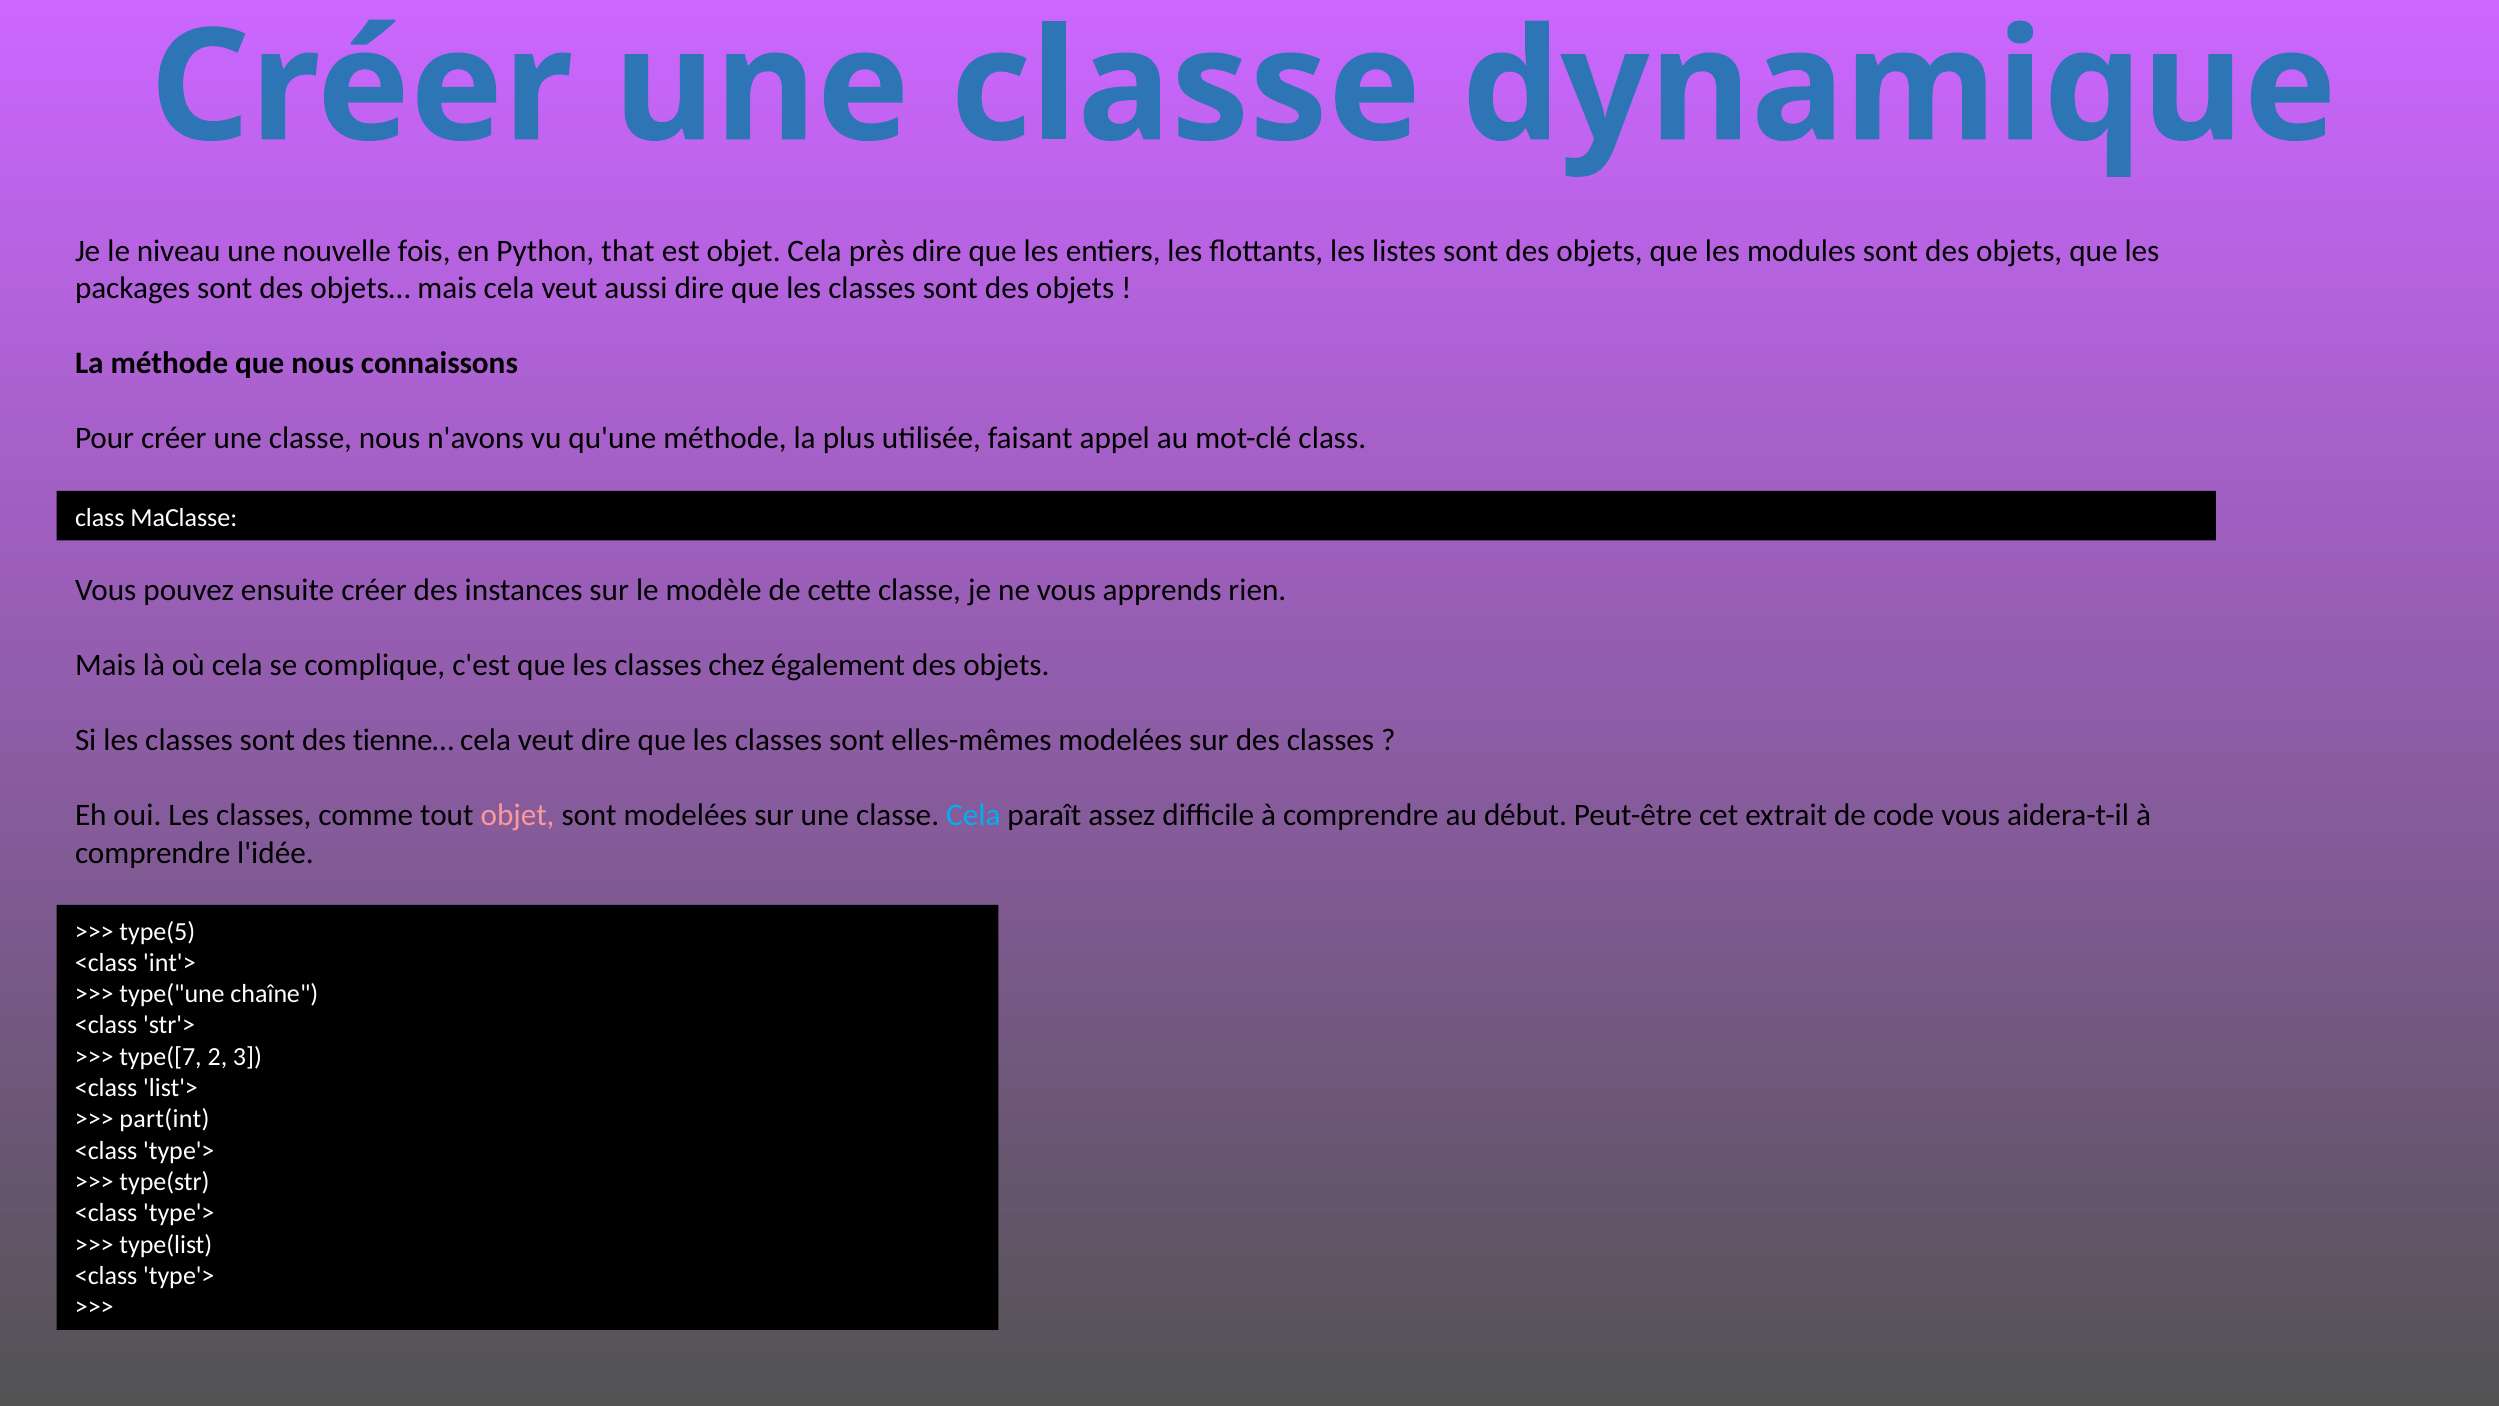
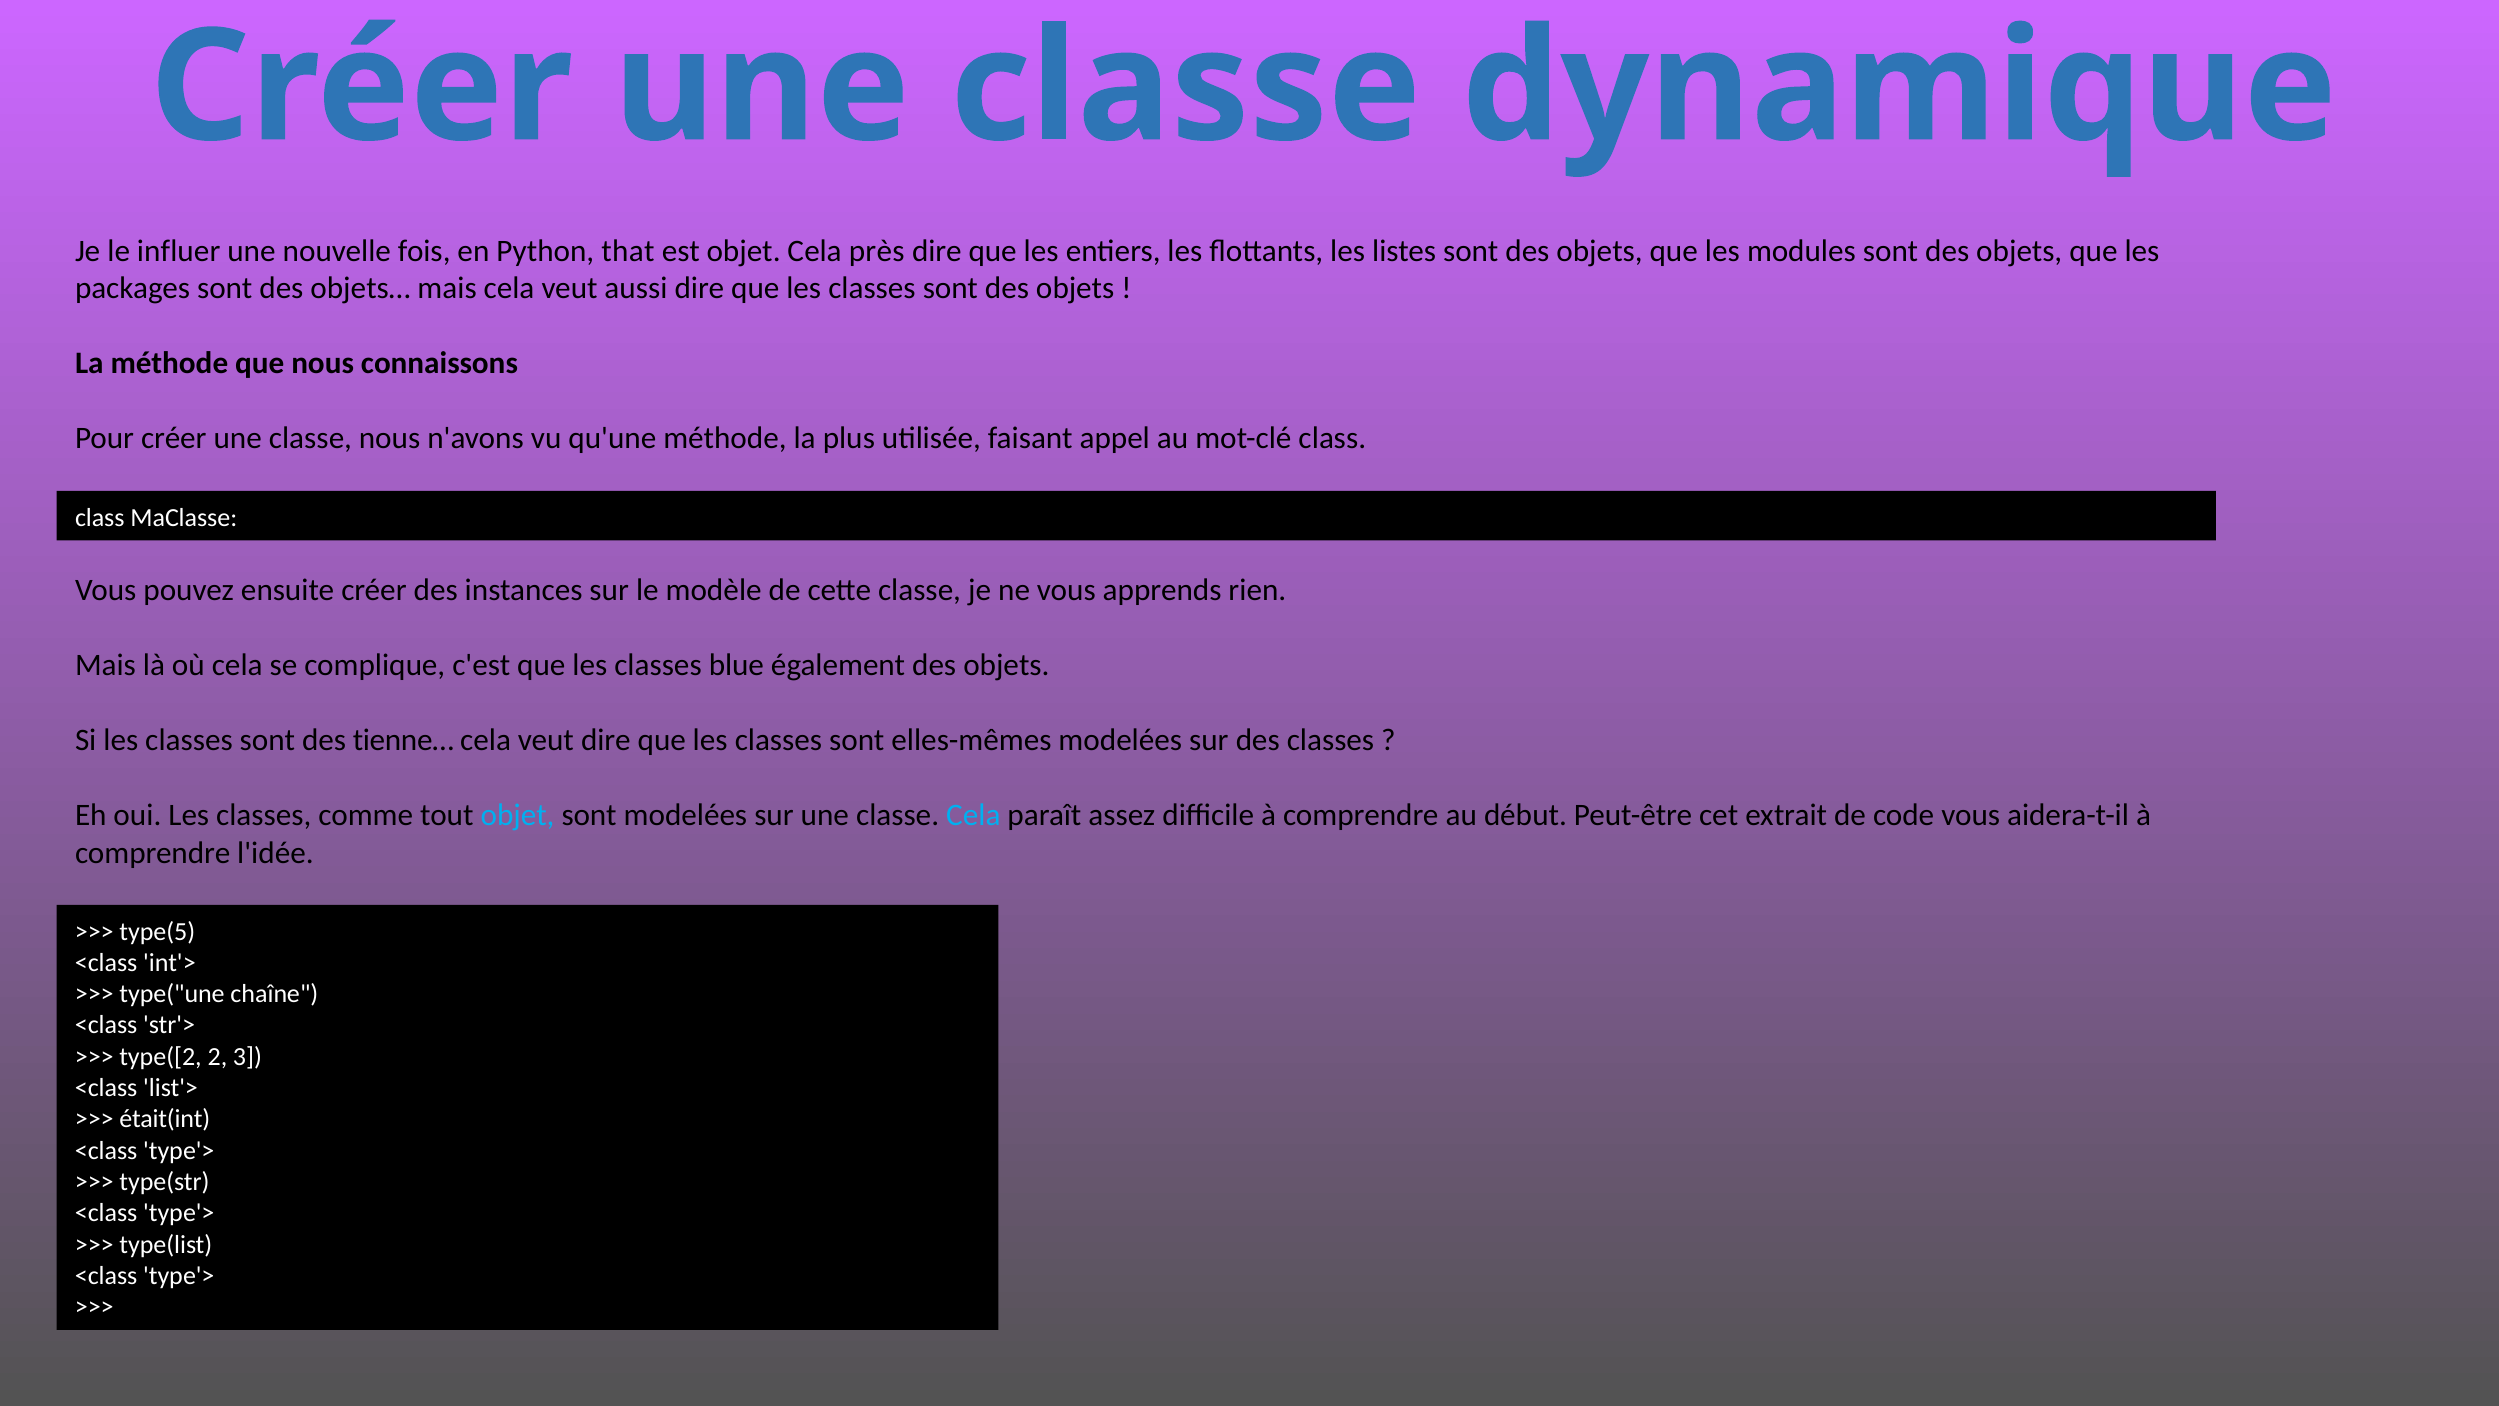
niveau: niveau -> influer (179, 251)
chez: chez -> blue (736, 665)
objet colour: pink -> light blue (518, 815)
type([7: type([7 -> type([2 (160, 1056)
part(int: part(int -> était(int (165, 1119)
